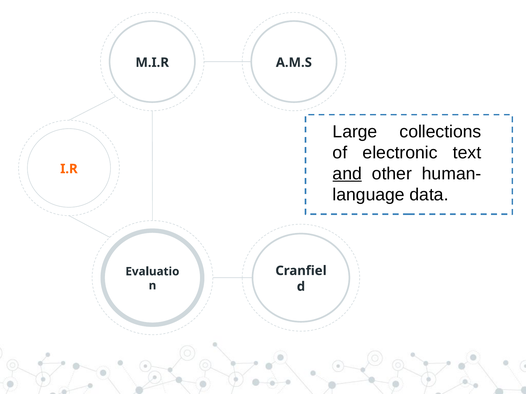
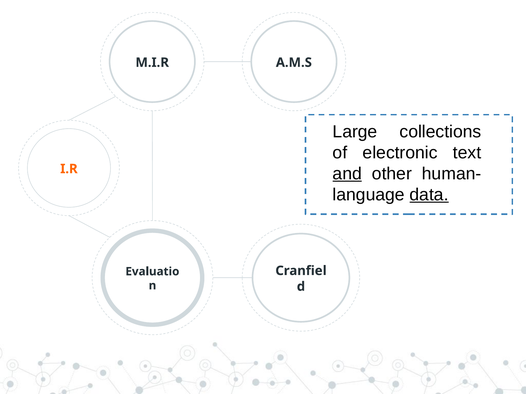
data underline: none -> present (429, 195)
